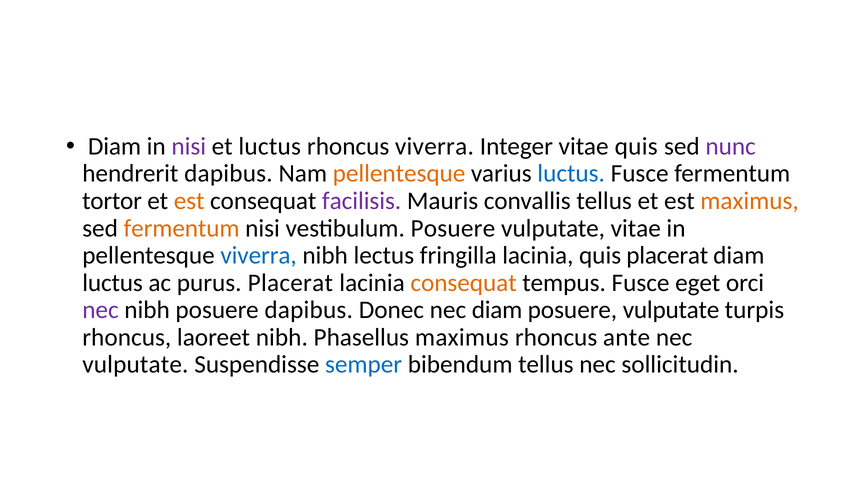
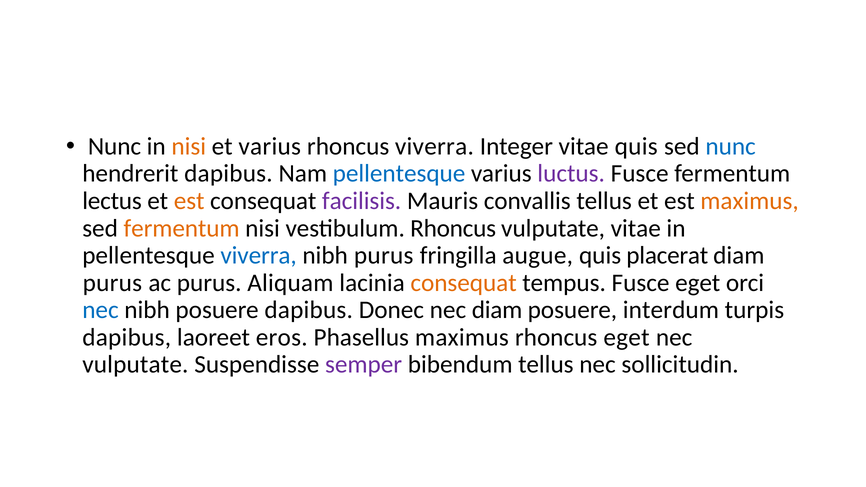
Diam: Diam -> Nunc (114, 146)
nisi colour: purple -> orange (189, 146)
et luctus: luctus -> varius (270, 146)
nunc colour: purple -> blue (731, 146)
pellentesque colour: orange -> blue (399, 174)
luctus colour: blue -> purple (571, 174)
tortor: tortor -> lectus (112, 201)
vestibulum Posuere: Posuere -> Rhoncus (453, 228)
nibh lectus: lectus -> purus (384, 256)
fringilla lacinia: lacinia -> augue (538, 256)
luctus: luctus -> purus (112, 283)
purus Placerat: Placerat -> Aliquam (290, 283)
nec colour: purple -> blue (100, 310)
vulputate: vulputate -> interdum (671, 310)
rhoncus: rhoncus -> dapibus (127, 337)
laoreet nibh: nibh -> eros (282, 337)
rhoncus ante: ante -> eget (627, 337)
semper colour: blue -> purple (364, 365)
